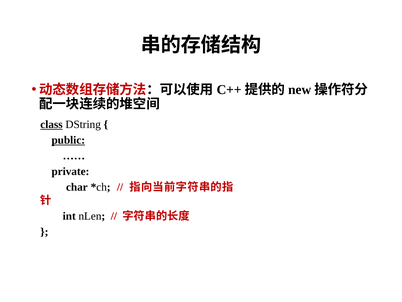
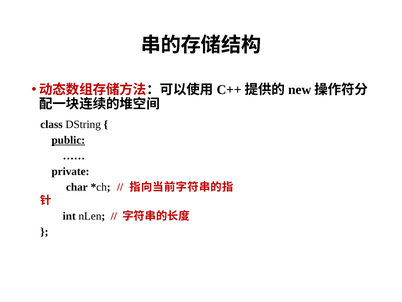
class underline: present -> none (52, 124)
